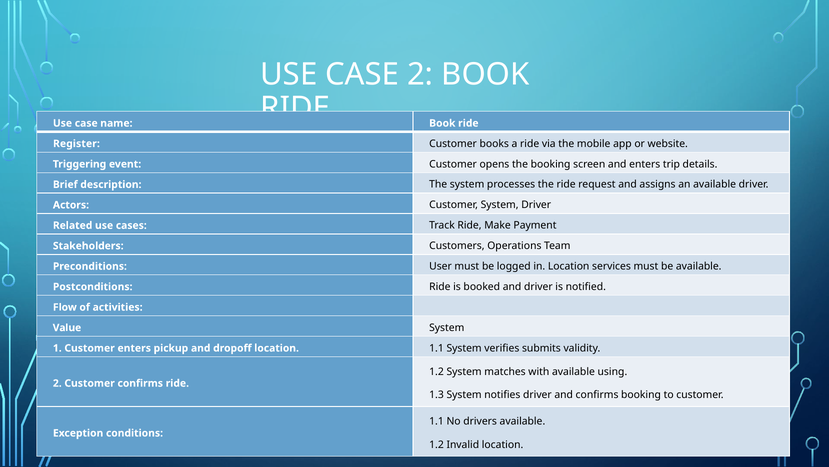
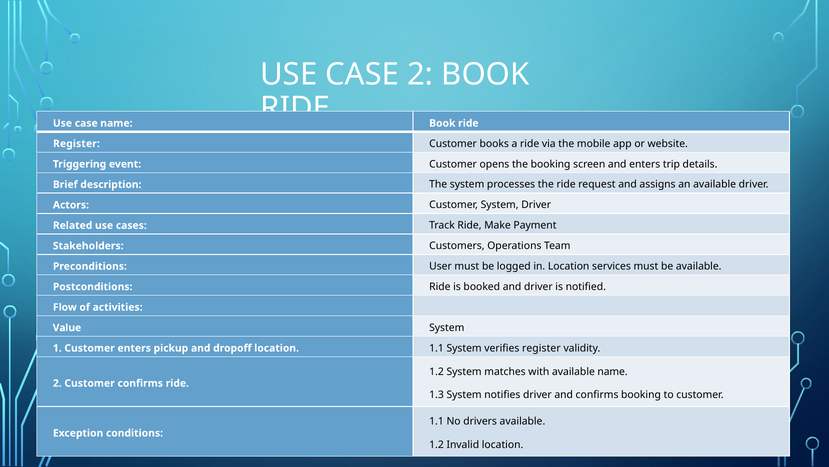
verifies submits: submits -> register (541, 348)
available using: using -> name (613, 371)
